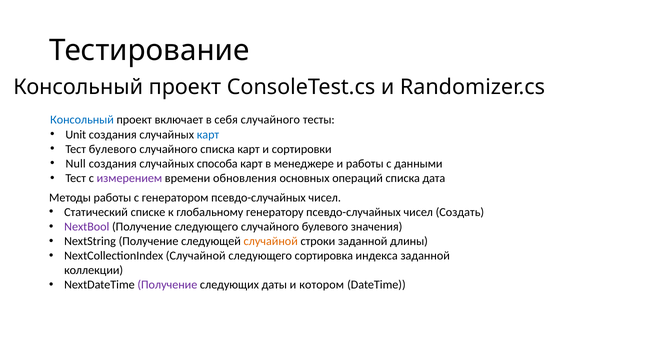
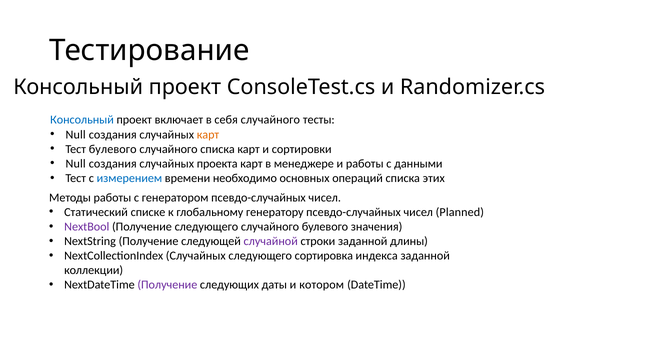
Unit: Unit -> Null (76, 134)
карт colour: blue -> orange (208, 134)
способа: способа -> проекта (217, 164)
измерением colour: purple -> blue (129, 178)
обновления: обновления -> необходимо (245, 178)
дата: дата -> этих (434, 178)
Создать: Создать -> Planned (460, 212)
случайной colour: orange -> purple (271, 241)
NextCollectionIndex Случайной: Случайной -> Случайных (196, 256)
